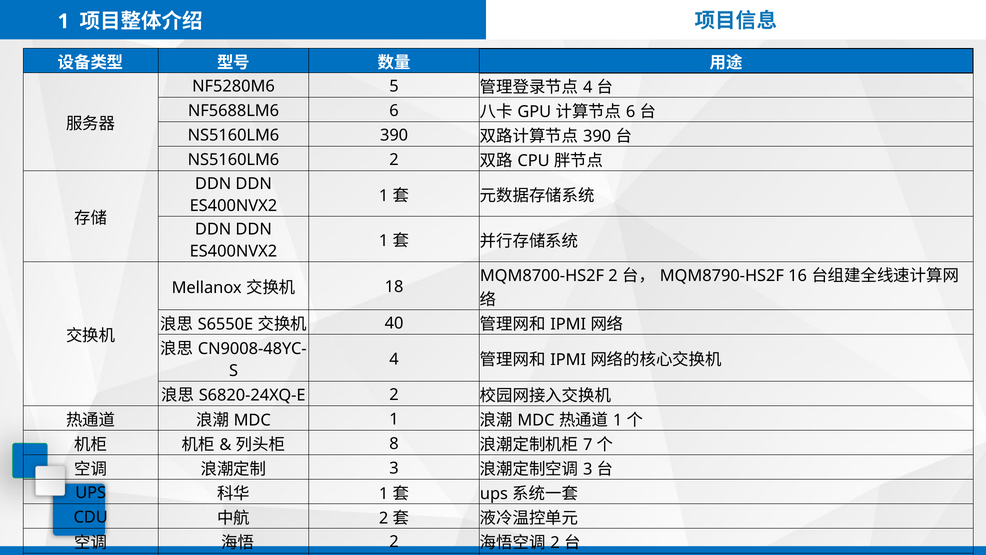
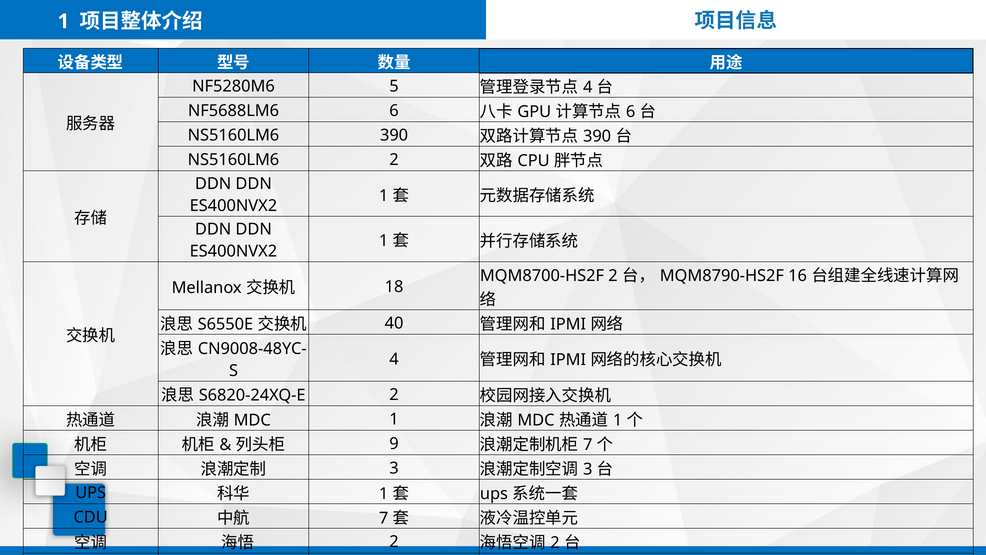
8: 8 -> 9 (394, 444)
2: 2 -> 7 (384, 518)
